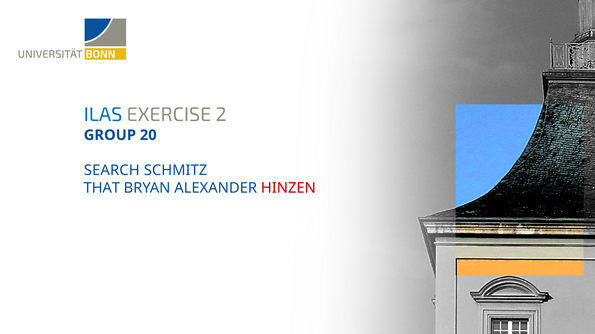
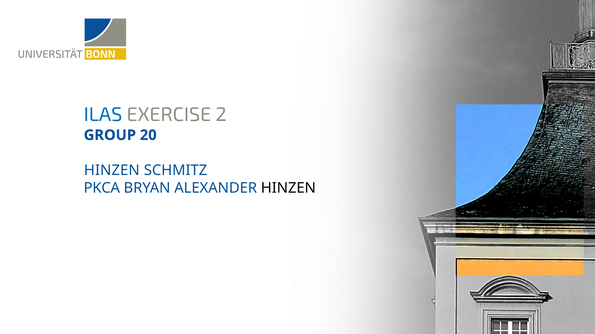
SEARCH: SEARCH -> HINZEN (112, 171)
THAT: THAT -> PKCA (102, 189)
HINZEN colour: red -> black (288, 189)
